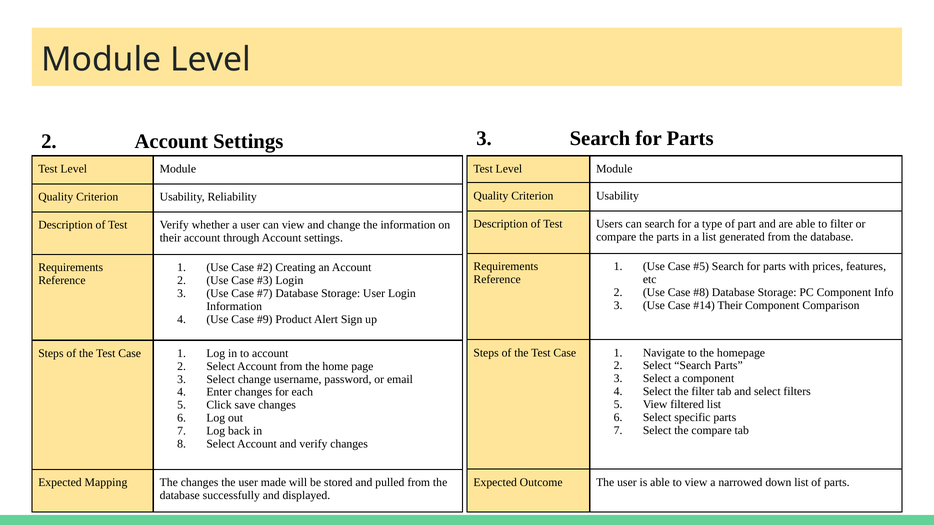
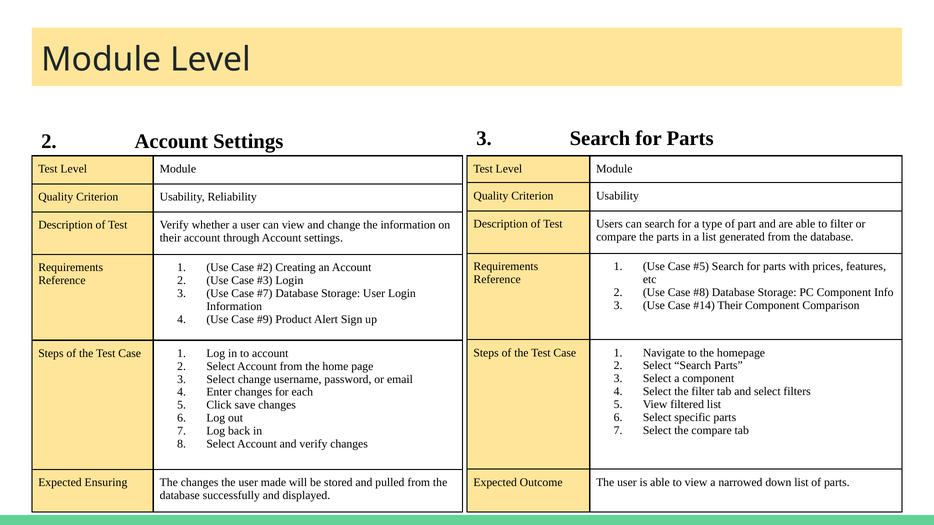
Mapping: Mapping -> Ensuring (106, 483)
